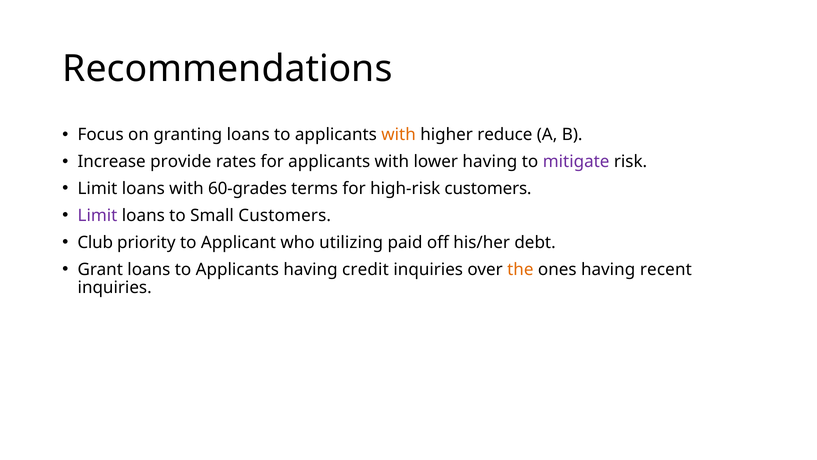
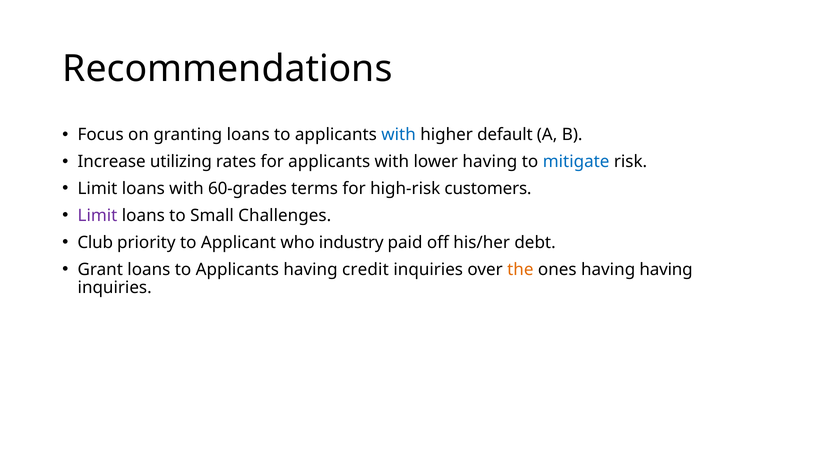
with colour: orange -> blue (399, 135)
reduce: reduce -> default (505, 135)
provide: provide -> utilizing (181, 161)
mitigate colour: purple -> blue (576, 161)
Small Customers: Customers -> Challenges (285, 215)
utilizing: utilizing -> industry (351, 242)
having recent: recent -> having (666, 269)
